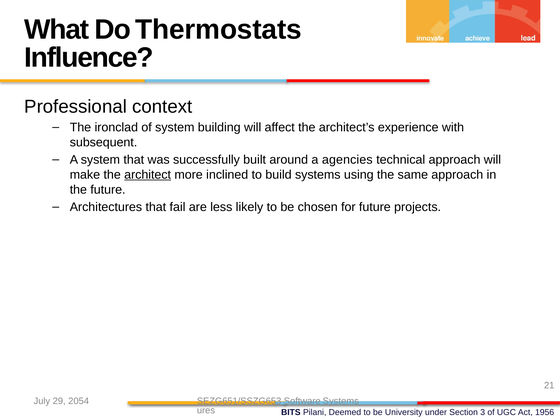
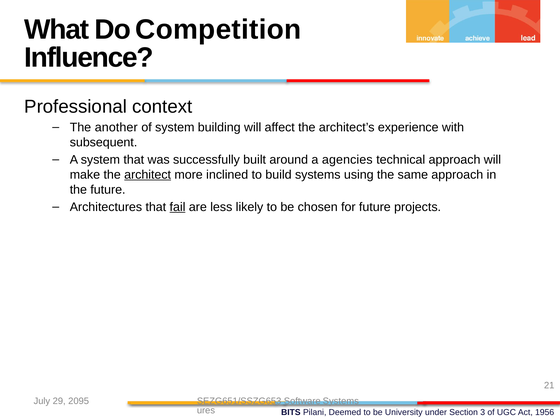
Thermostats: Thermostats -> Competition (218, 29)
ironclad: ironclad -> another (116, 127)
fail underline: none -> present (178, 207)
2054: 2054 -> 2095 (79, 401)
